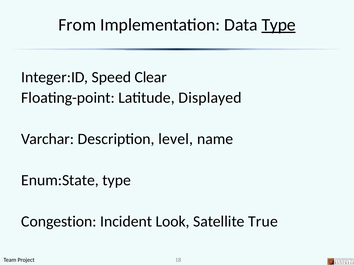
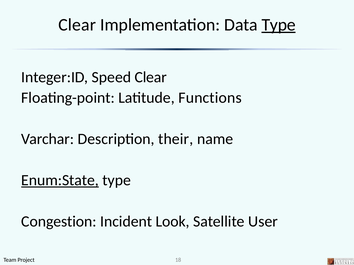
From: From -> Clear (77, 25)
Displayed: Displayed -> Functions (210, 98)
level: level -> their (176, 139)
Enum:State underline: none -> present (60, 181)
True: True -> User (263, 222)
